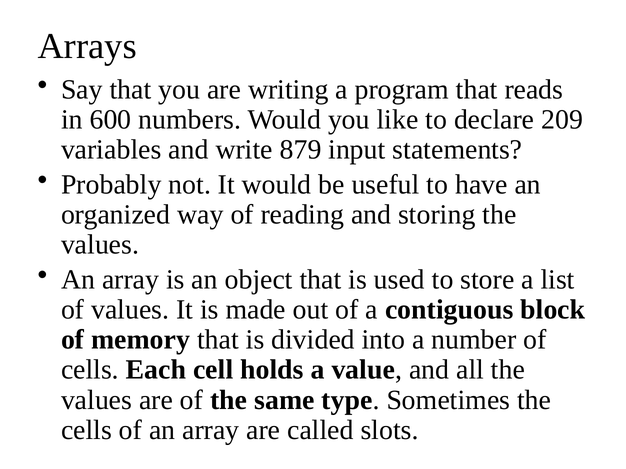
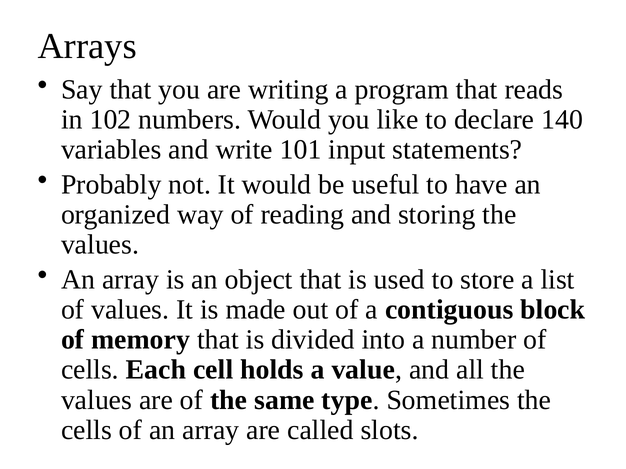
600: 600 -> 102 (110, 120)
209: 209 -> 140 (562, 120)
879: 879 -> 101 (301, 150)
